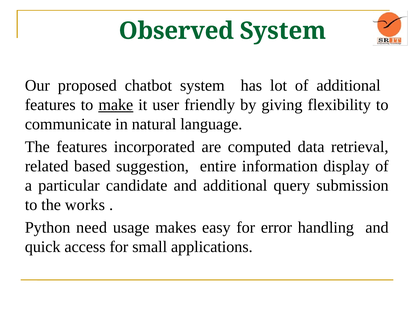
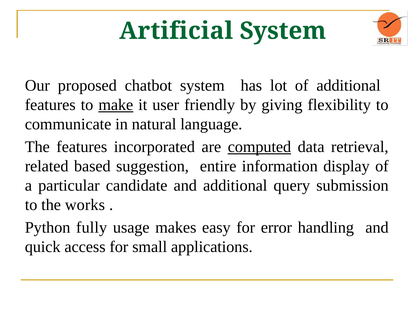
Observed: Observed -> Artificial (176, 31)
computed underline: none -> present (259, 147)
need: need -> fully (92, 227)
